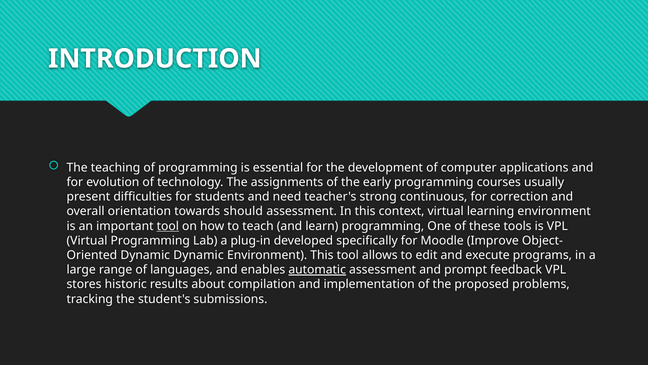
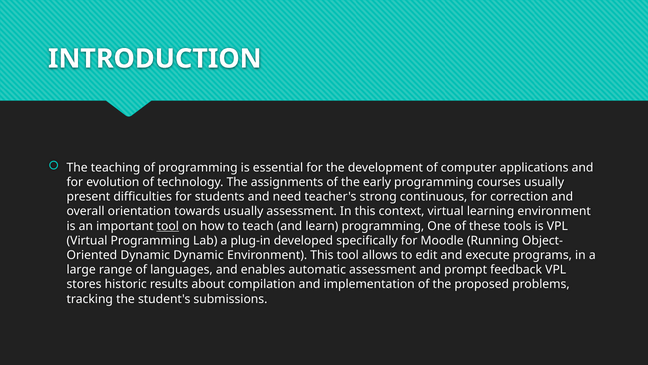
towards should: should -> usually (243, 211)
Improve: Improve -> Running (493, 240)
automatic underline: present -> none (317, 269)
